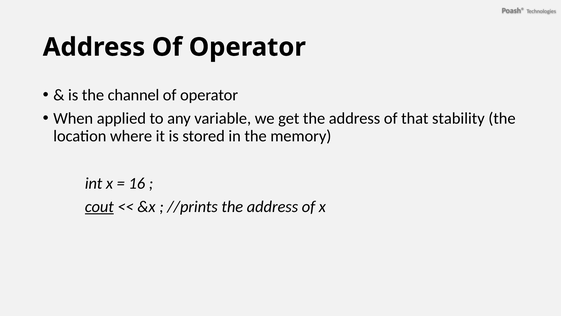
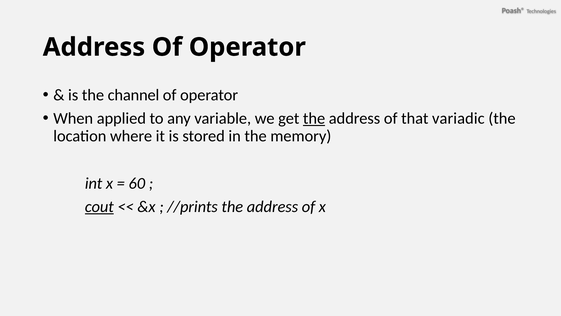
the underline: none -> present (314, 118)
stability: stability -> variadic (458, 118)
16: 16 -> 60 (137, 183)
